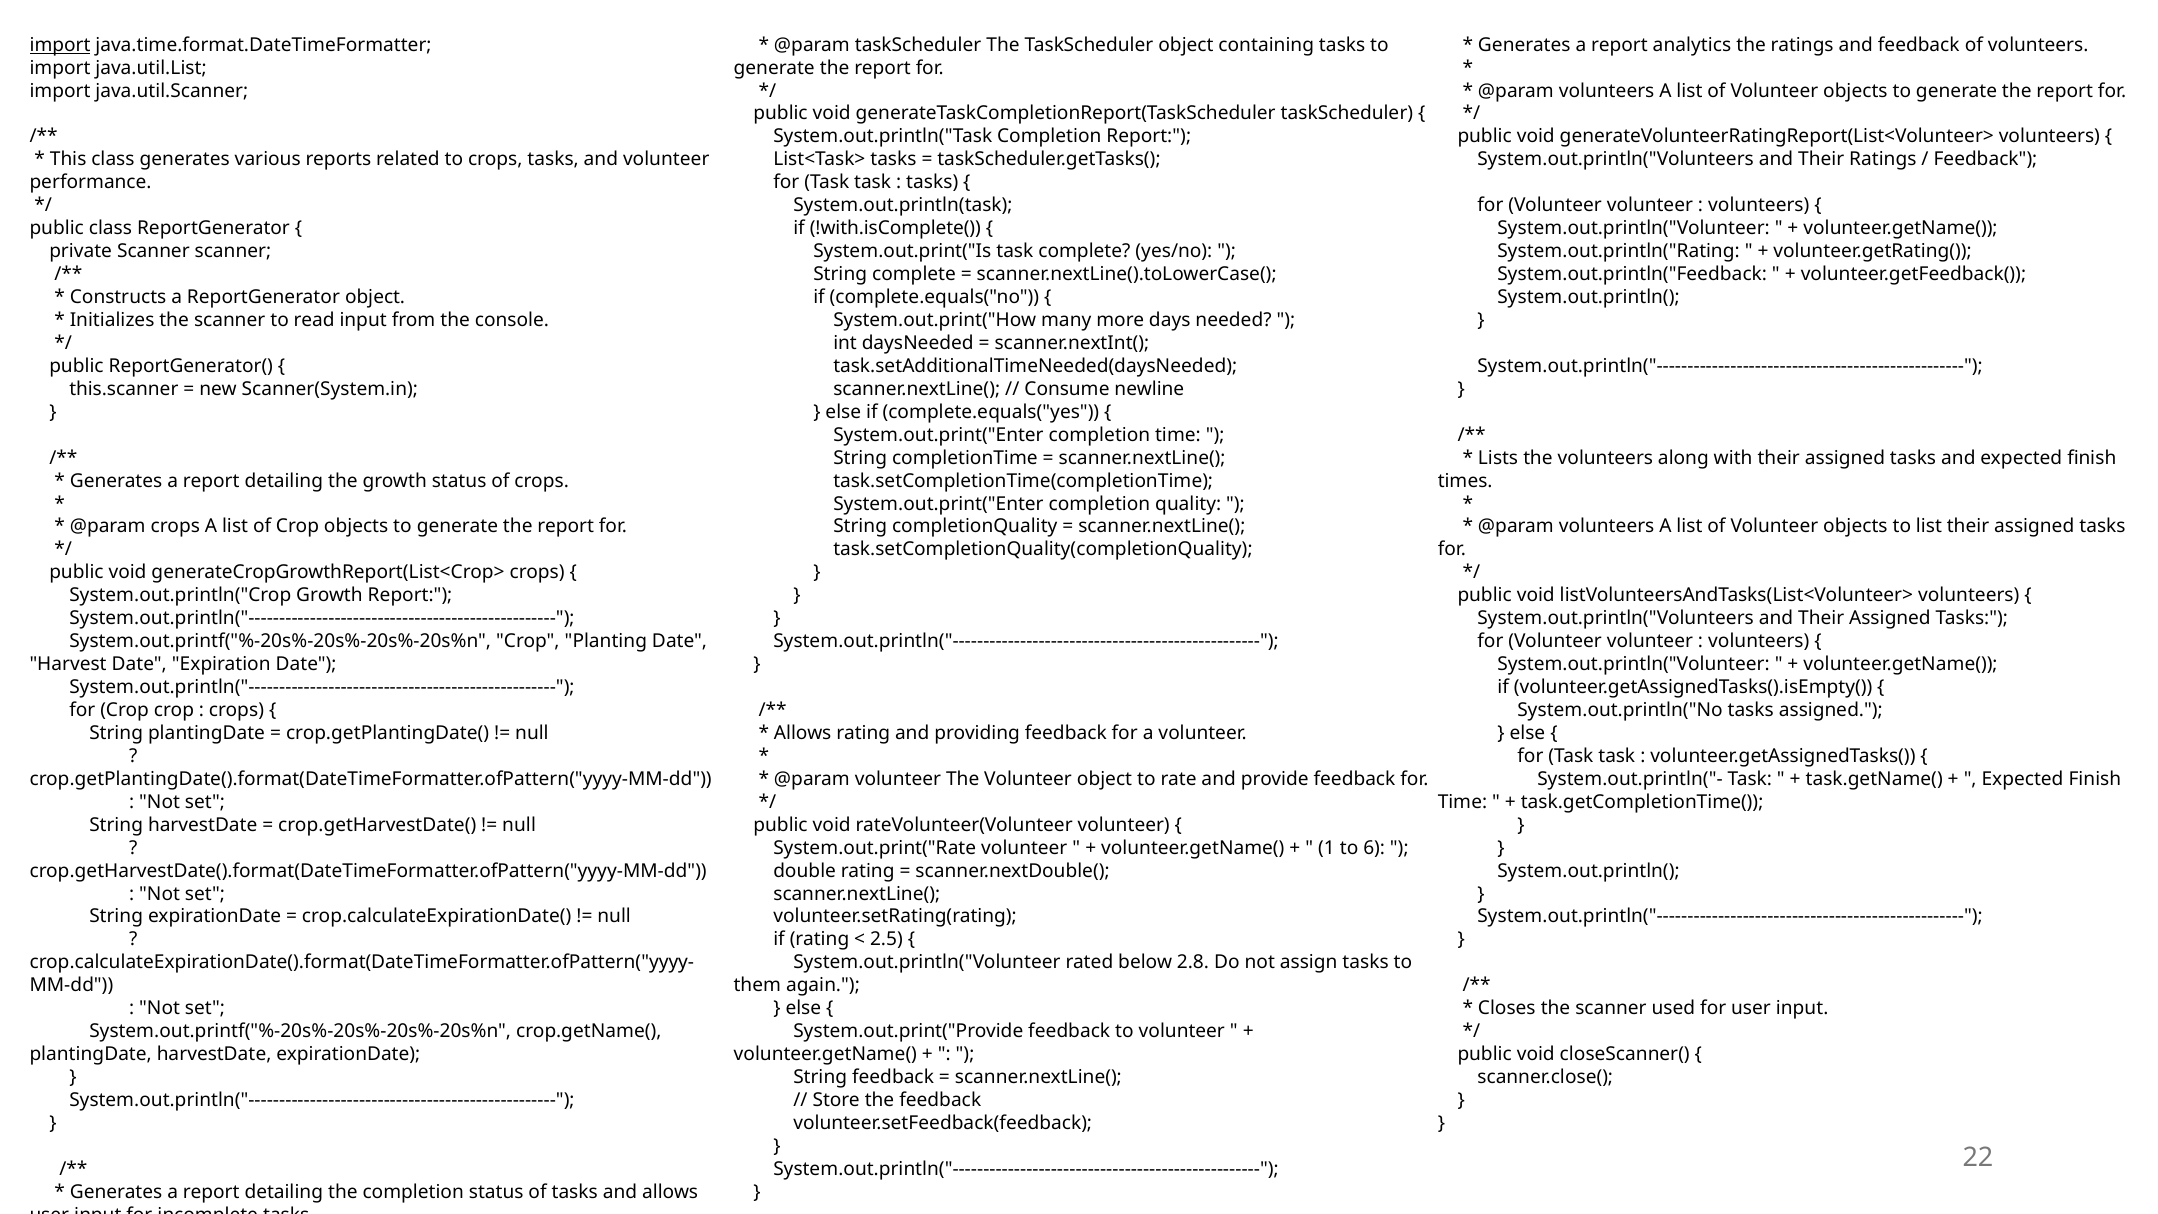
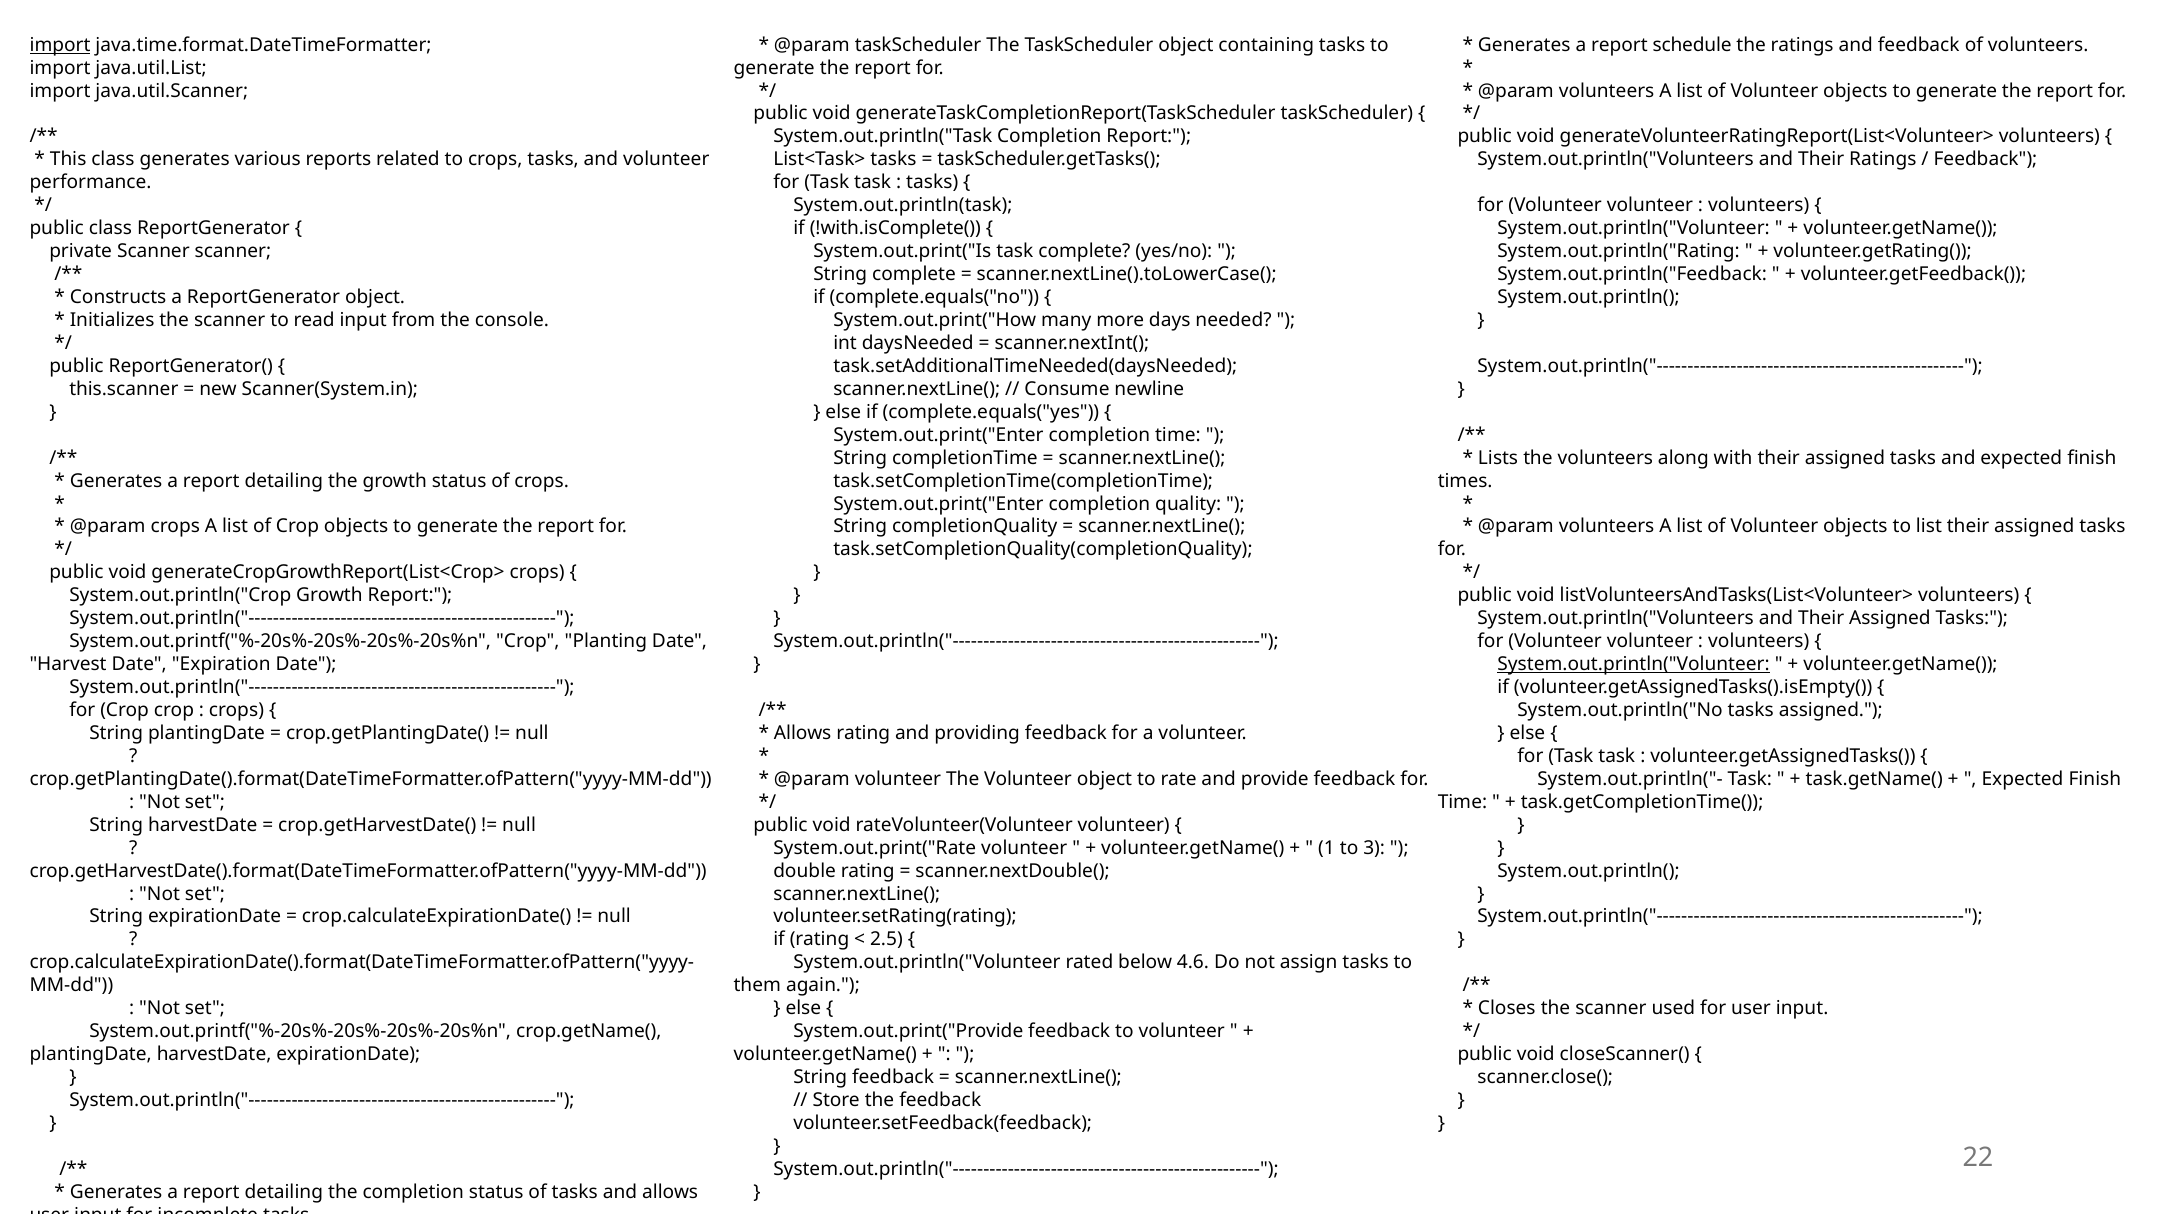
analytics: analytics -> schedule (1692, 45)
System.out.println("Volunteer underline: none -> present (1634, 664)
6: 6 -> 3 (1374, 848)
2.8: 2.8 -> 4.6 (1193, 962)
